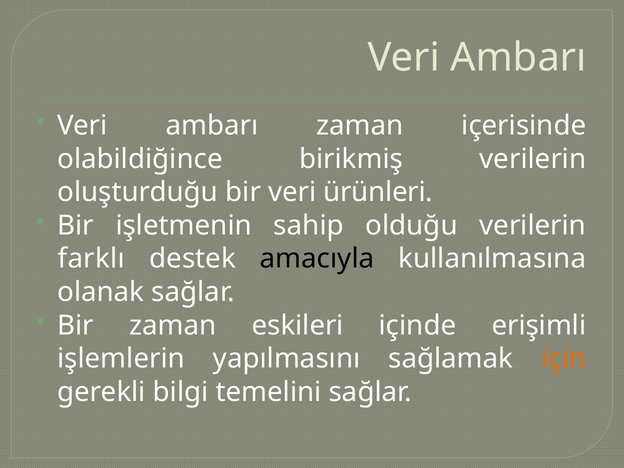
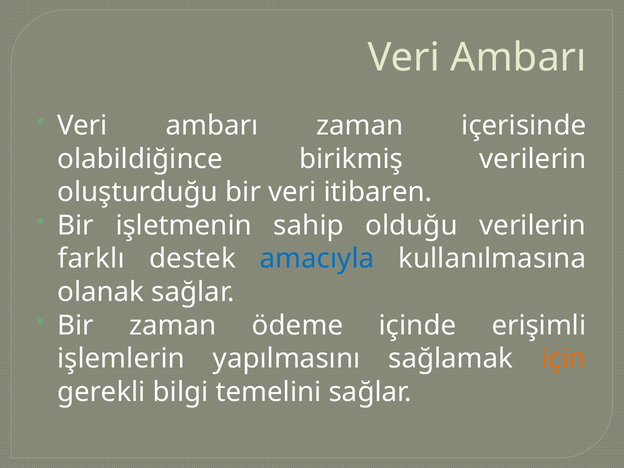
ürünleri: ürünleri -> itibaren (378, 192)
amacıyla colour: black -> blue (317, 259)
eskileri: eskileri -> ödeme (298, 325)
